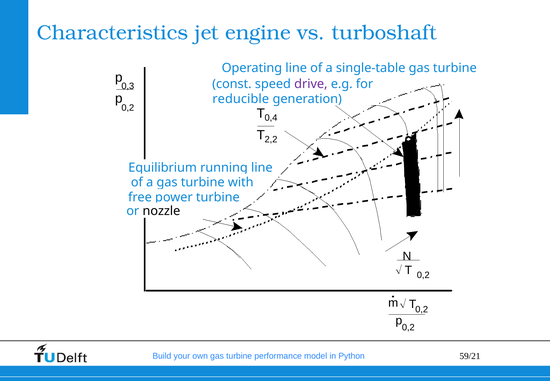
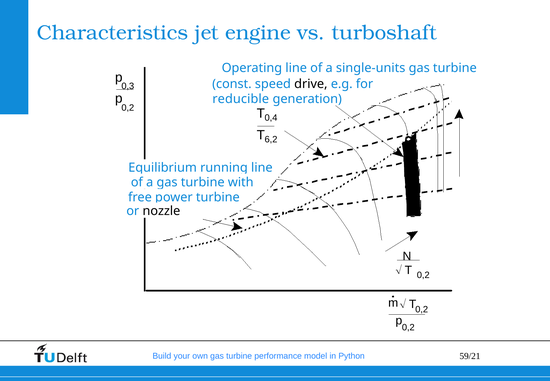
single-table: single-table -> single-units (371, 68)
drive colour: purple -> black (311, 84)
2,2: 2,2 -> 6,2 (271, 139)
